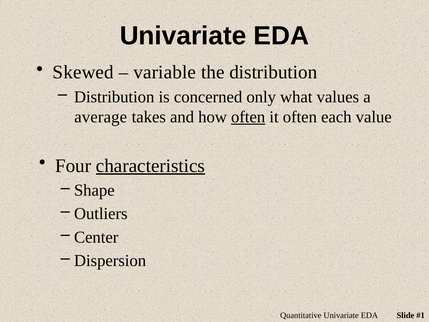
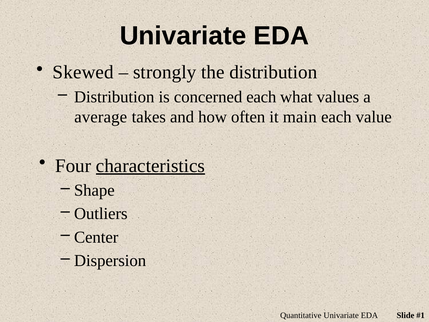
variable: variable -> strongly (165, 72)
concerned only: only -> each (261, 97)
often underline: present -> none (248, 117)
it often: often -> main (300, 117)
